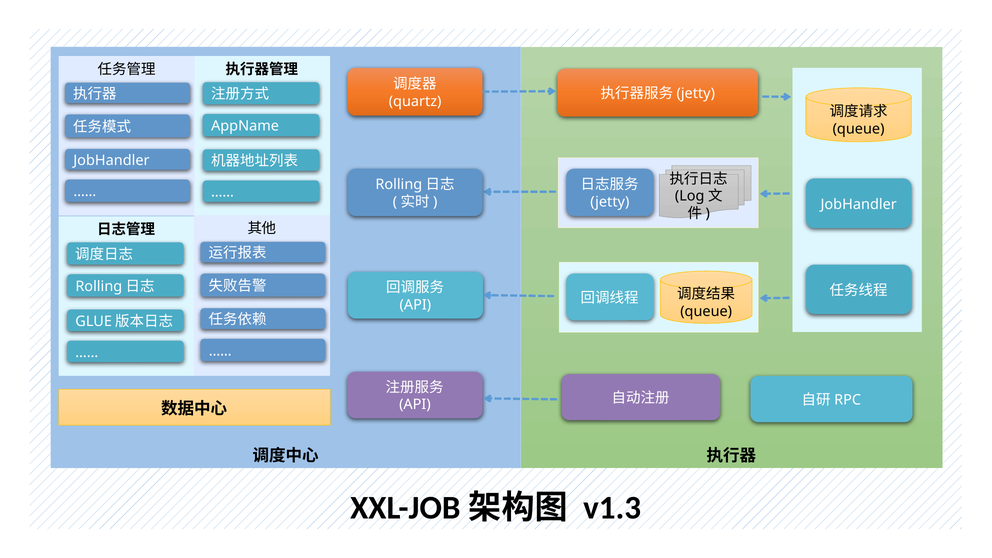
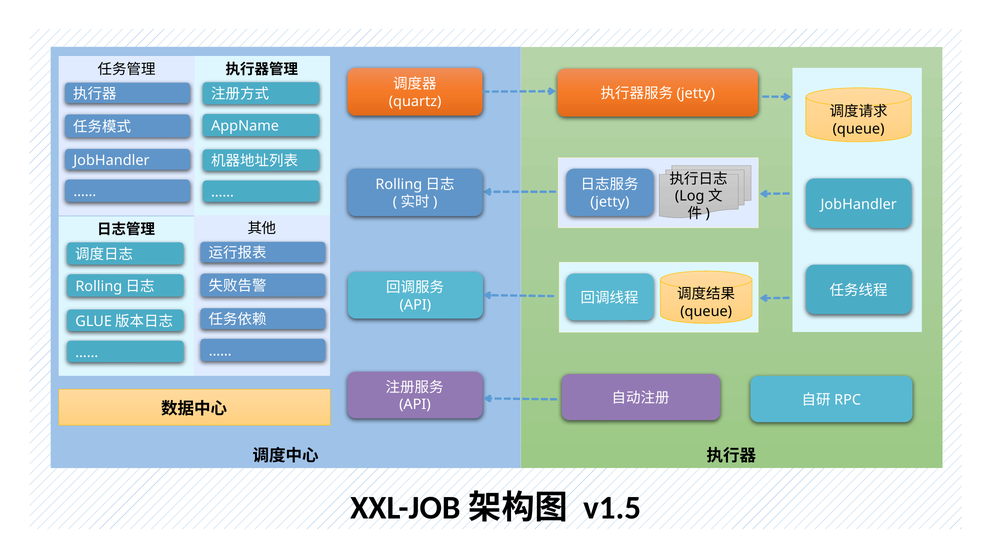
v1.3: v1.3 -> v1.5 (612, 508)
